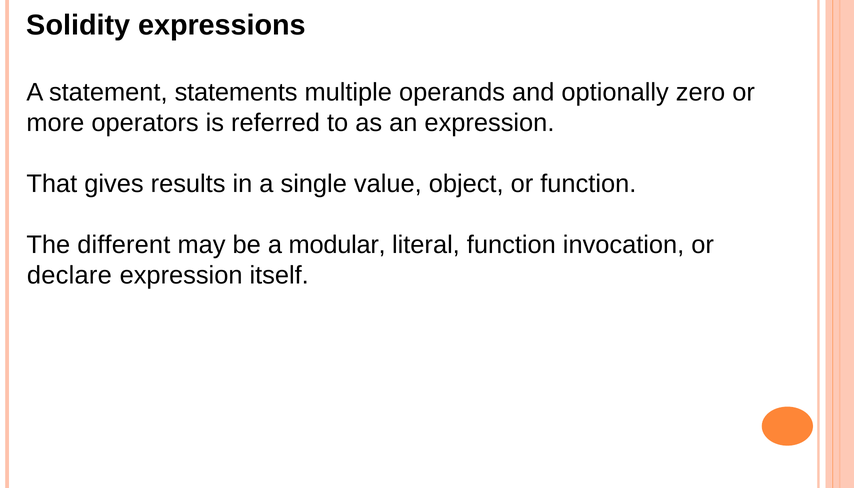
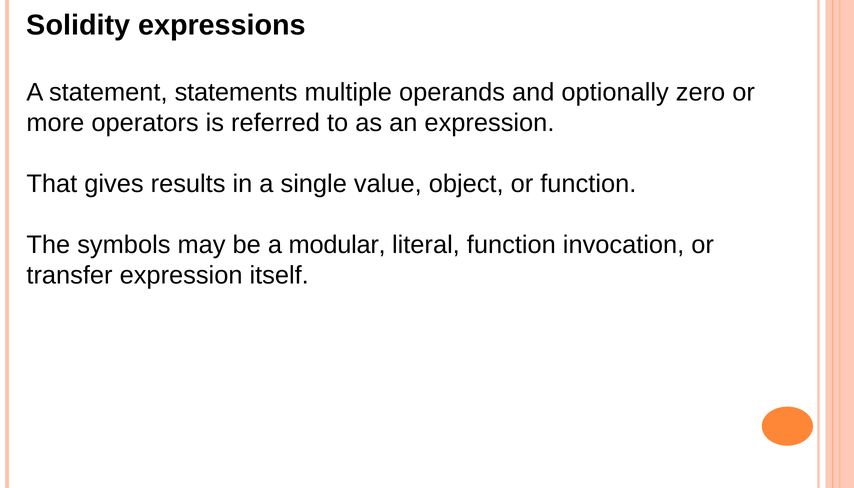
different: different -> symbols (124, 245)
declare: declare -> transfer (70, 275)
